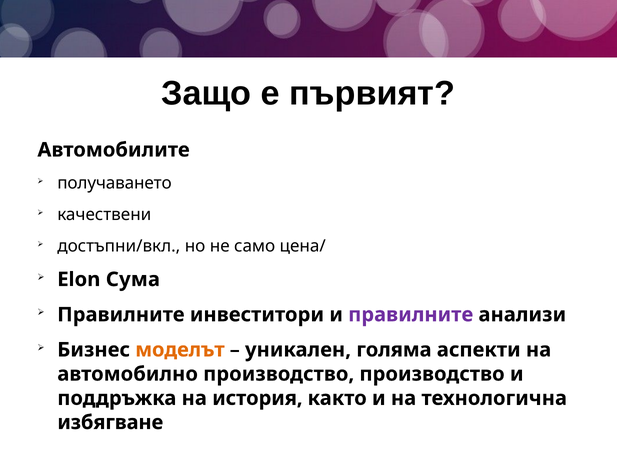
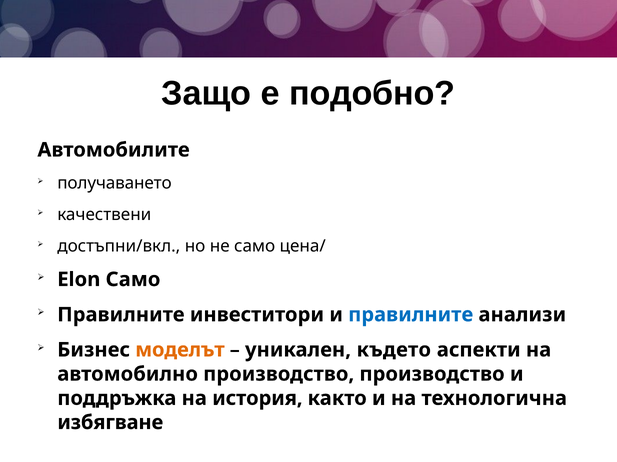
първият: първият -> подобно (372, 94)
Elon Сума: Сума -> Само (133, 280)
правилните colour: purple -> blue (411, 315)
голяма: голяма -> където (394, 350)
